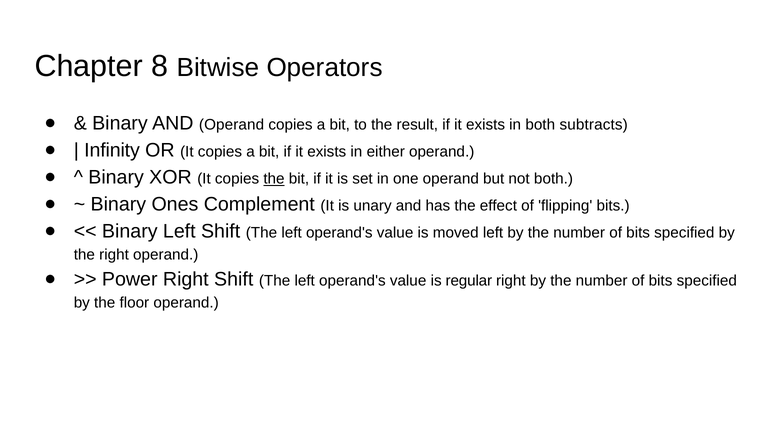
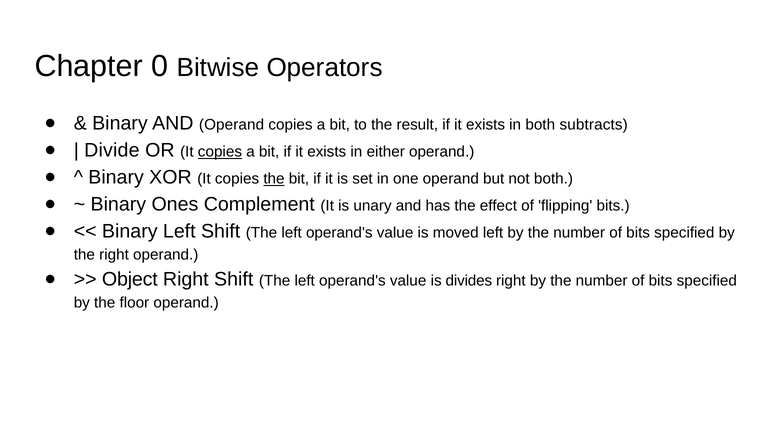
8: 8 -> 0 (160, 66)
Infinity: Infinity -> Divide (112, 150)
copies underline: none -> present (220, 152)
Power: Power -> Object (130, 280)
regular: regular -> divides (469, 281)
